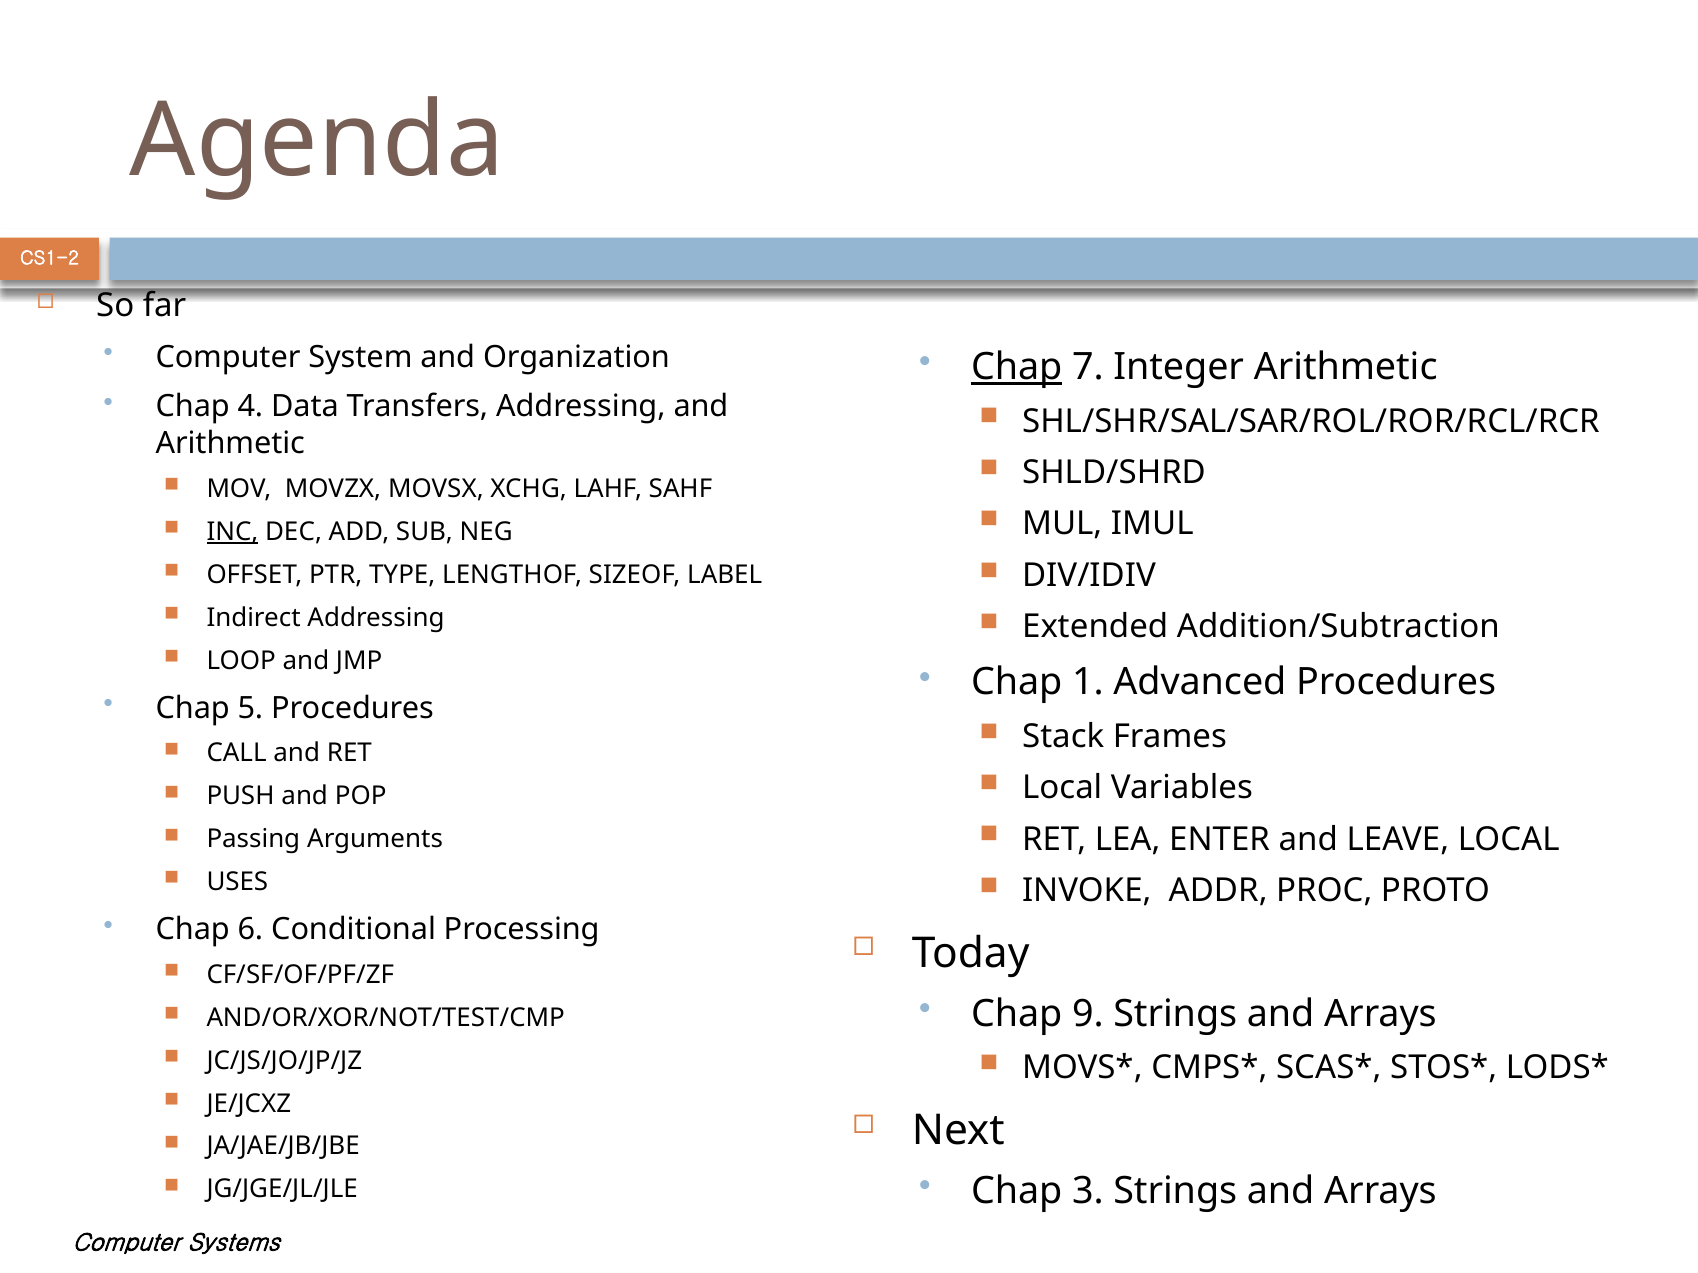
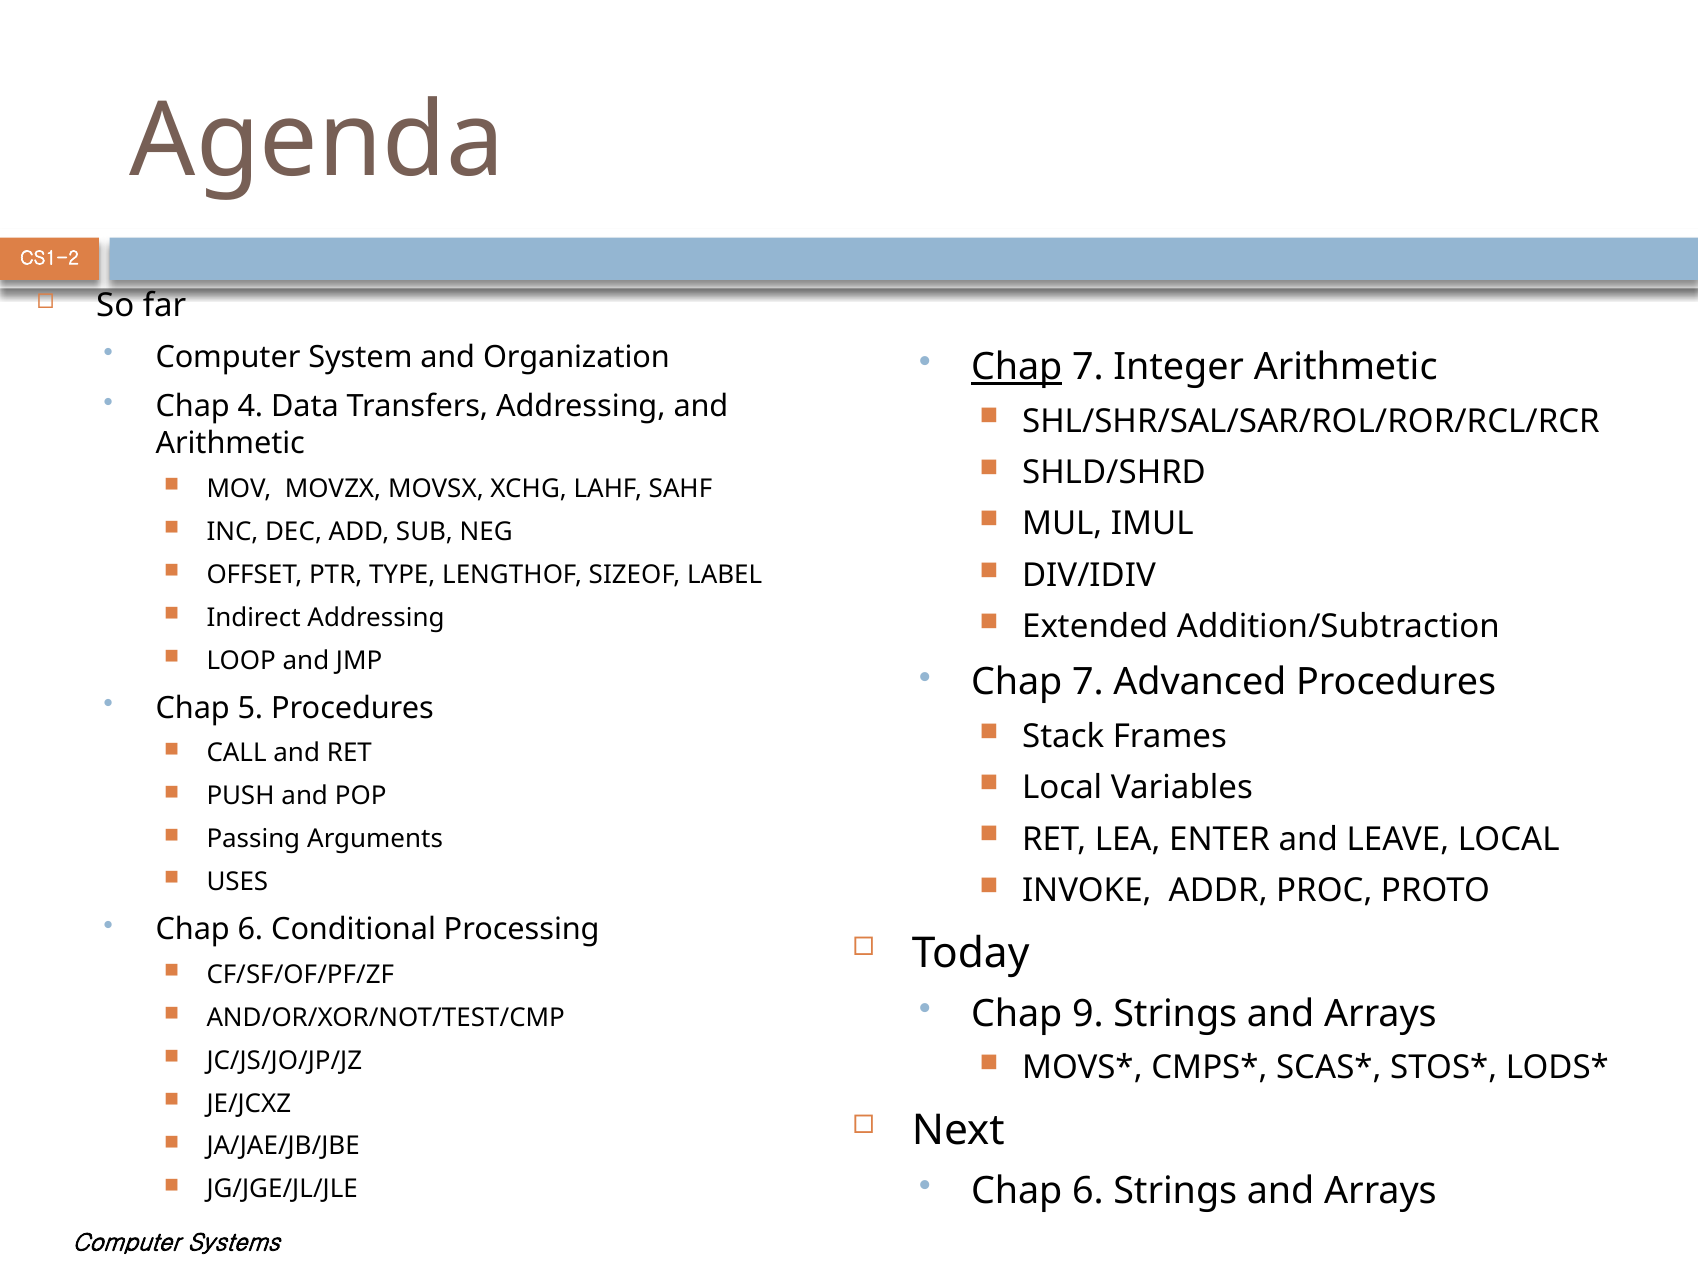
INC underline: present -> none (232, 532)
1: 1 -> 7 (1088, 683)
3: 3 -> 6 (1088, 1191)
